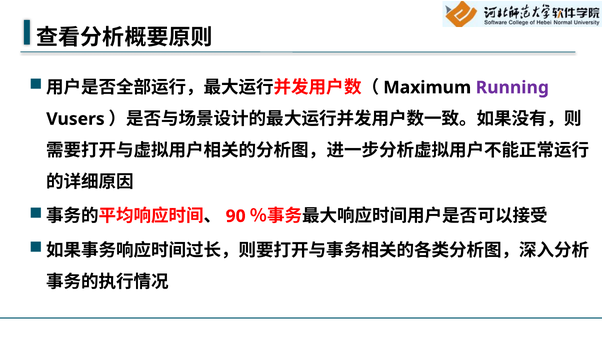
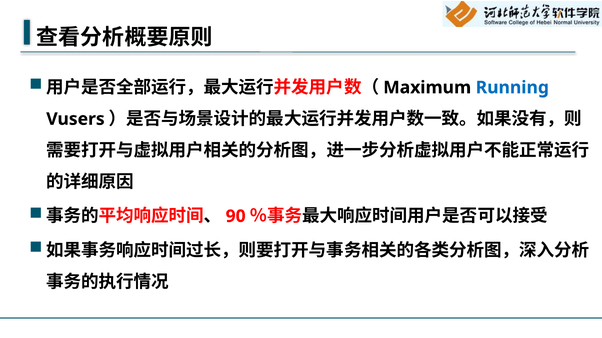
Running colour: purple -> blue (512, 88)
